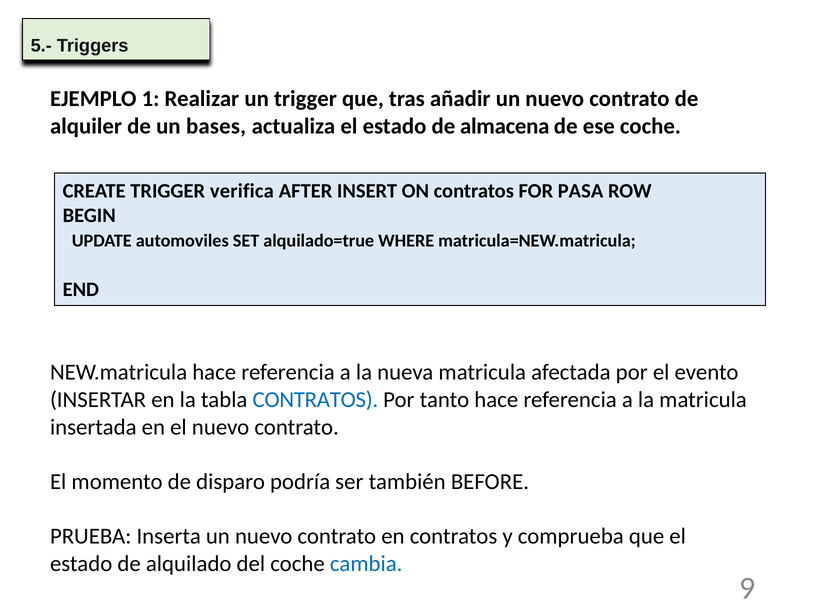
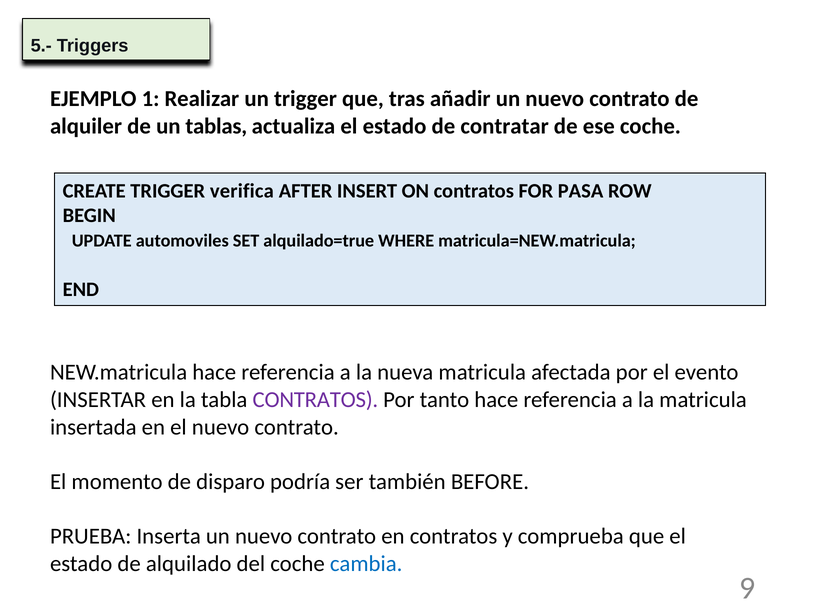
bases: bases -> tablas (216, 126)
almacena: almacena -> contratar (505, 126)
CONTRATOS colour: blue -> purple (315, 400)
